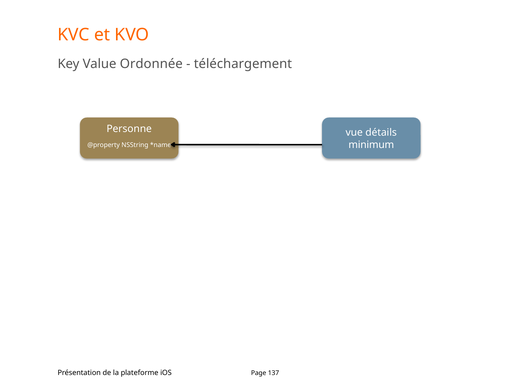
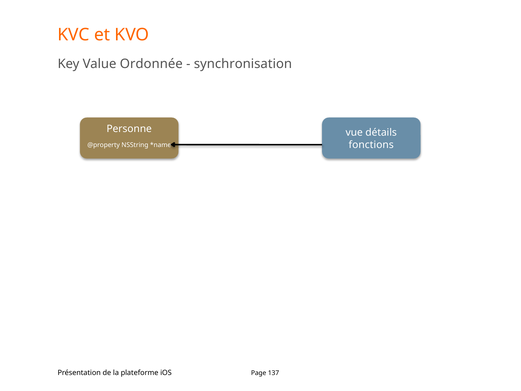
téléchargement: téléchargement -> synchronisation (243, 64)
minimum: minimum -> fonctions (371, 145)
